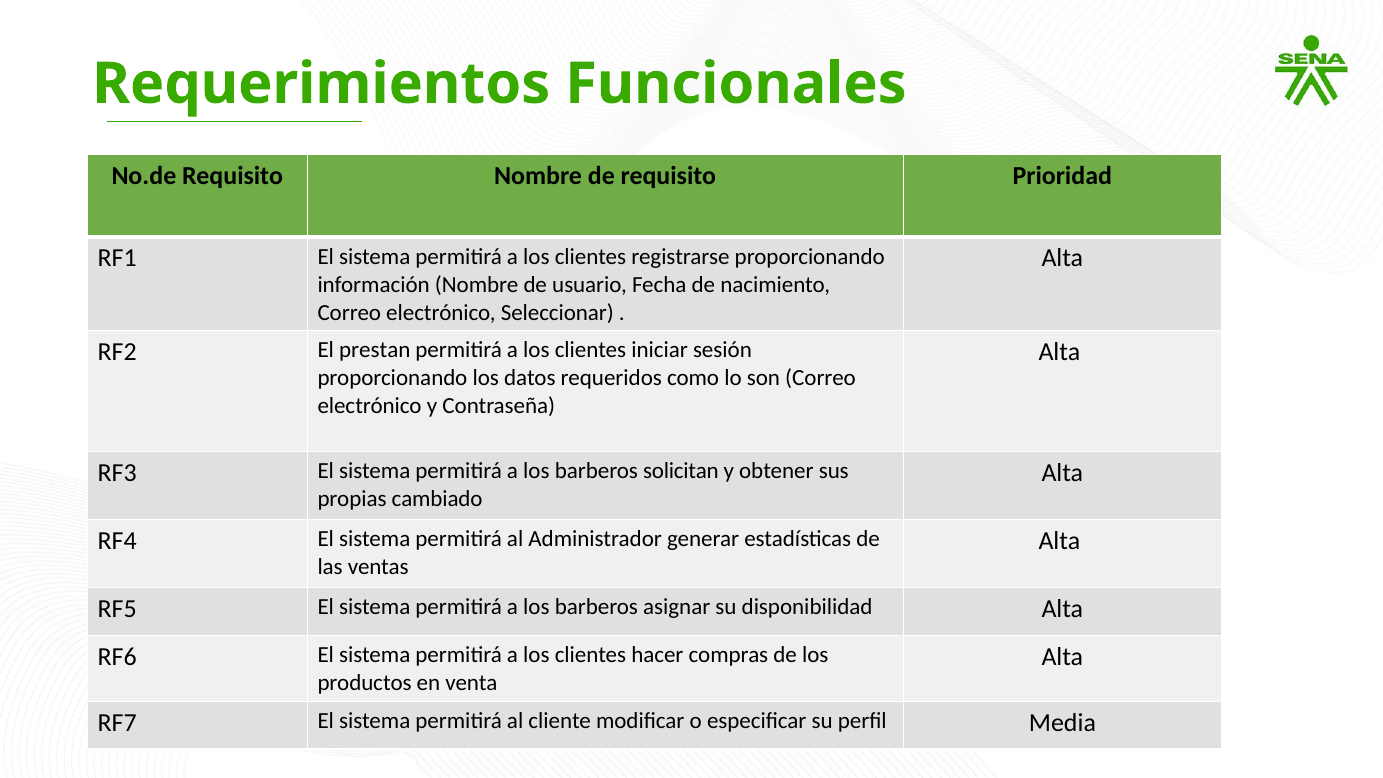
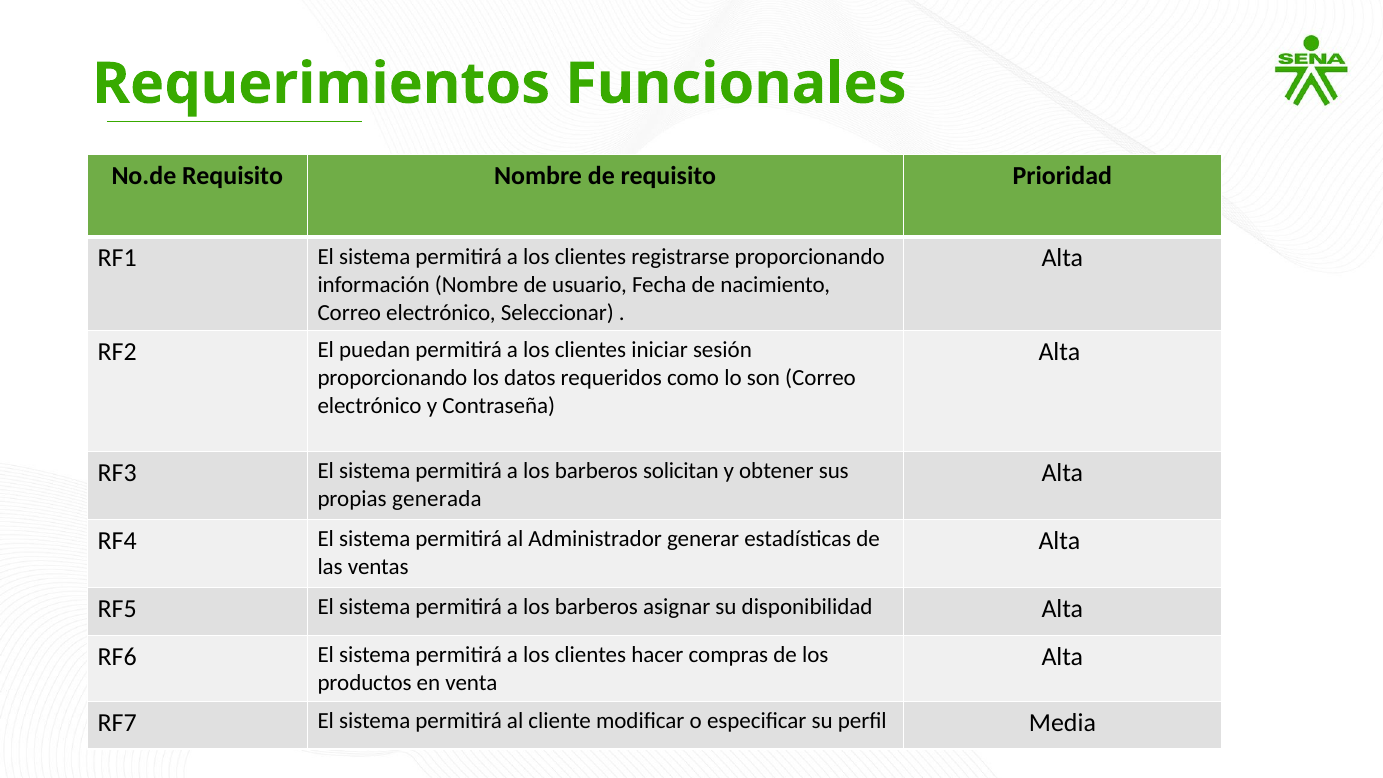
prestan: prestan -> puedan (375, 350)
cambiado: cambiado -> generada (437, 499)
